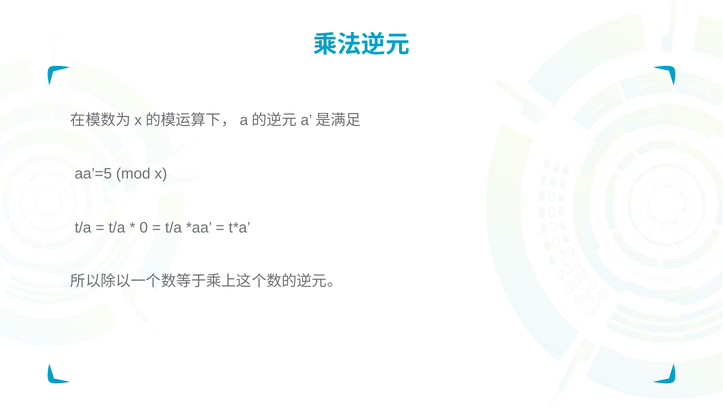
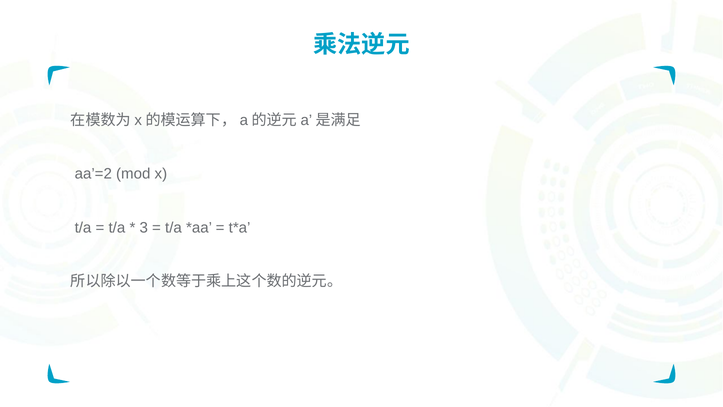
aa’=5: aa’=5 -> aa’=2 (93, 174)
0: 0 -> 3 (144, 228)
